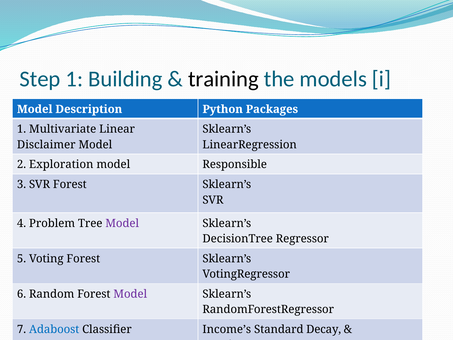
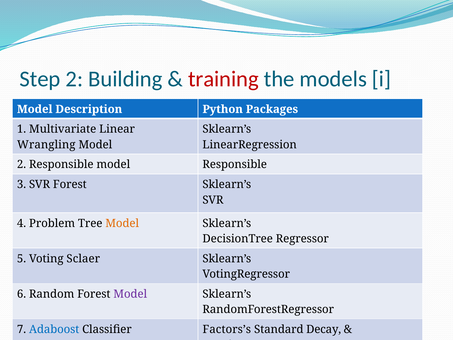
Step 1: 1 -> 2 (74, 79)
training colour: black -> red (223, 79)
Disclaimer: Disclaimer -> Wrangling (46, 145)
2 Exploration: Exploration -> Responsible (61, 164)
Model colour: purple -> orange (122, 223)
Voting Forest: Forest -> Sclaer (83, 258)
Income’s: Income’s -> Factors’s (227, 329)
